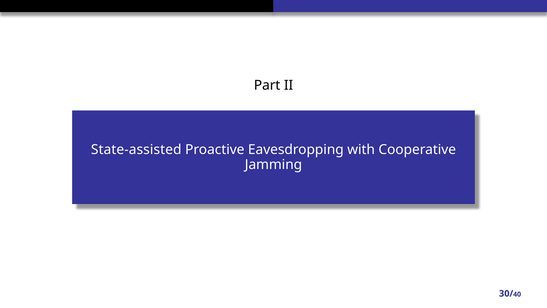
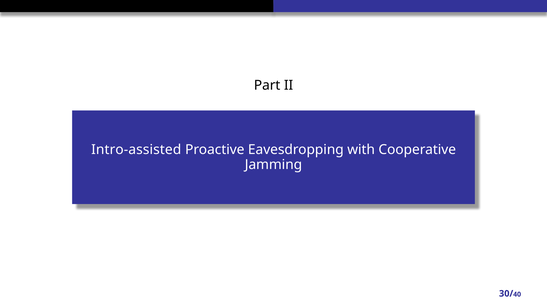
State-assisted: State-assisted -> Intro-assisted (136, 150)
